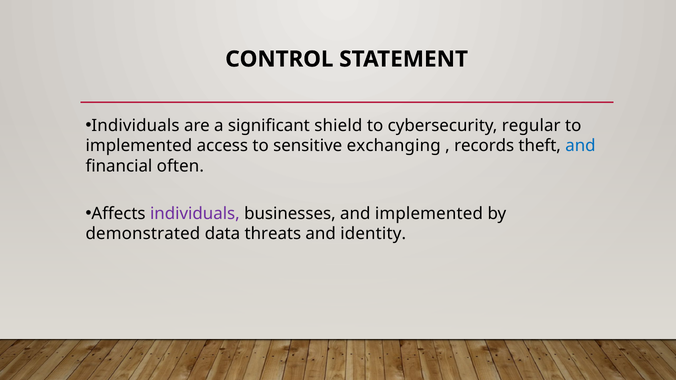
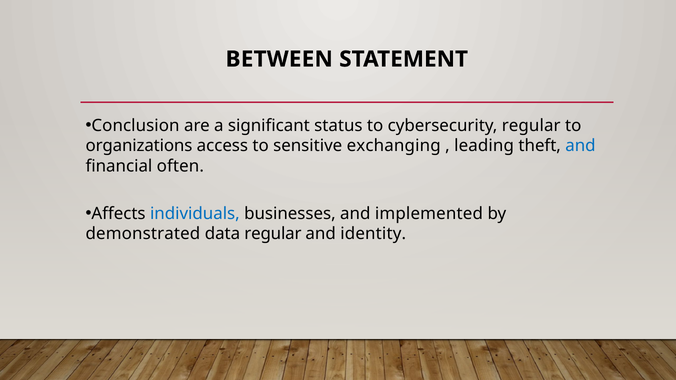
CONTROL: CONTROL -> BETWEEN (279, 59)
Individuals: Individuals -> Conclusion (135, 126)
shield: shield -> status (338, 126)
implemented: implemented -> organizations (139, 146)
records: records -> leading (484, 146)
individuals colour: purple -> blue (195, 214)
data threats: threats -> regular (273, 234)
